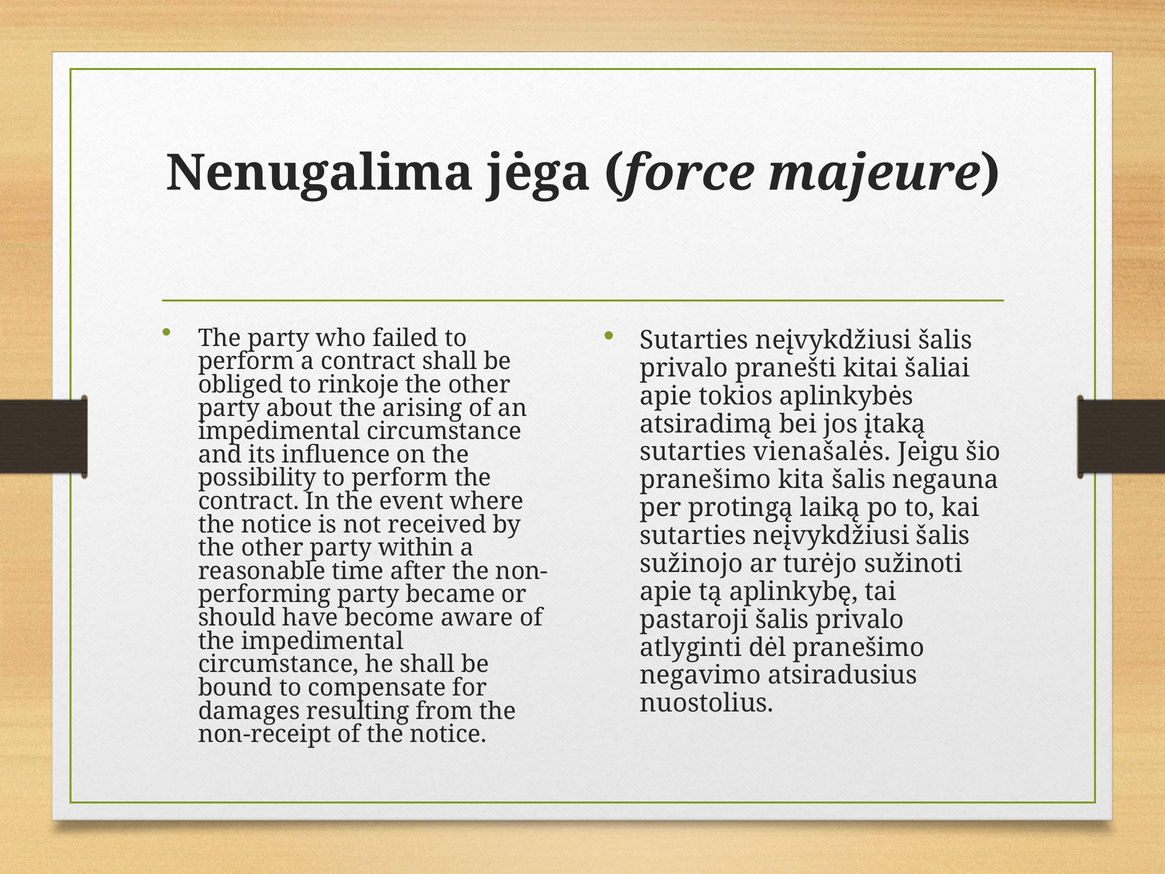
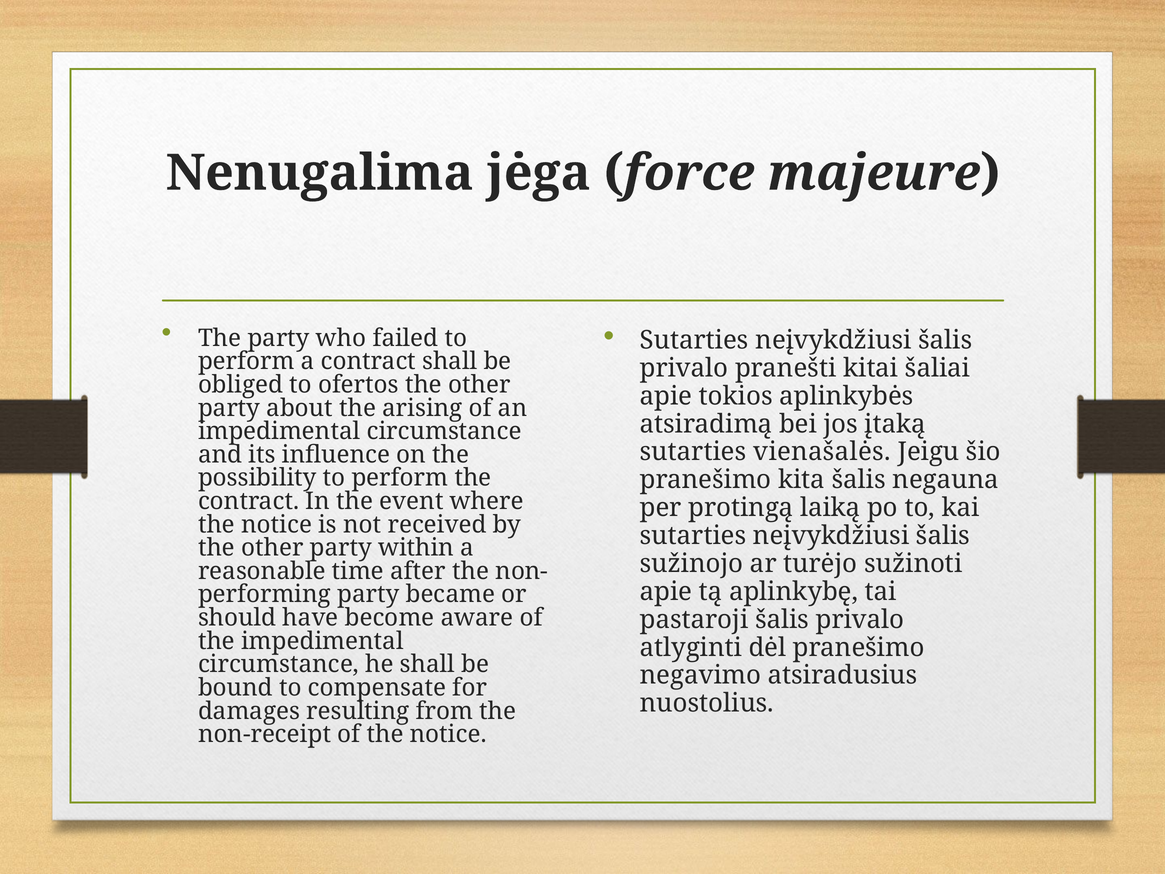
rinkoje: rinkoje -> ofertos (358, 385)
